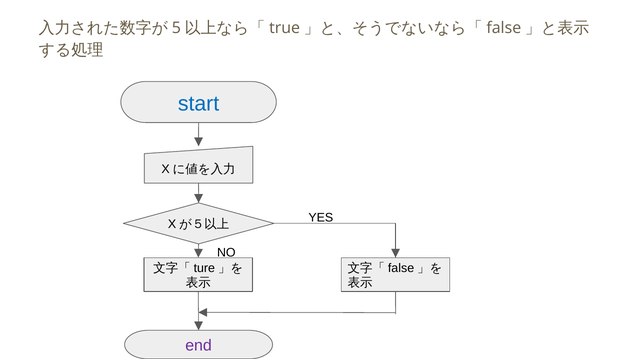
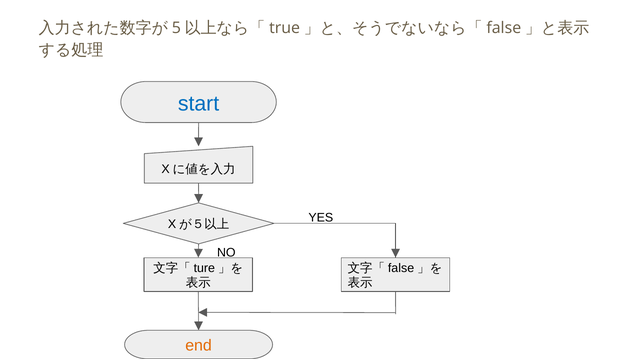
end colour: purple -> orange (199, 346)
